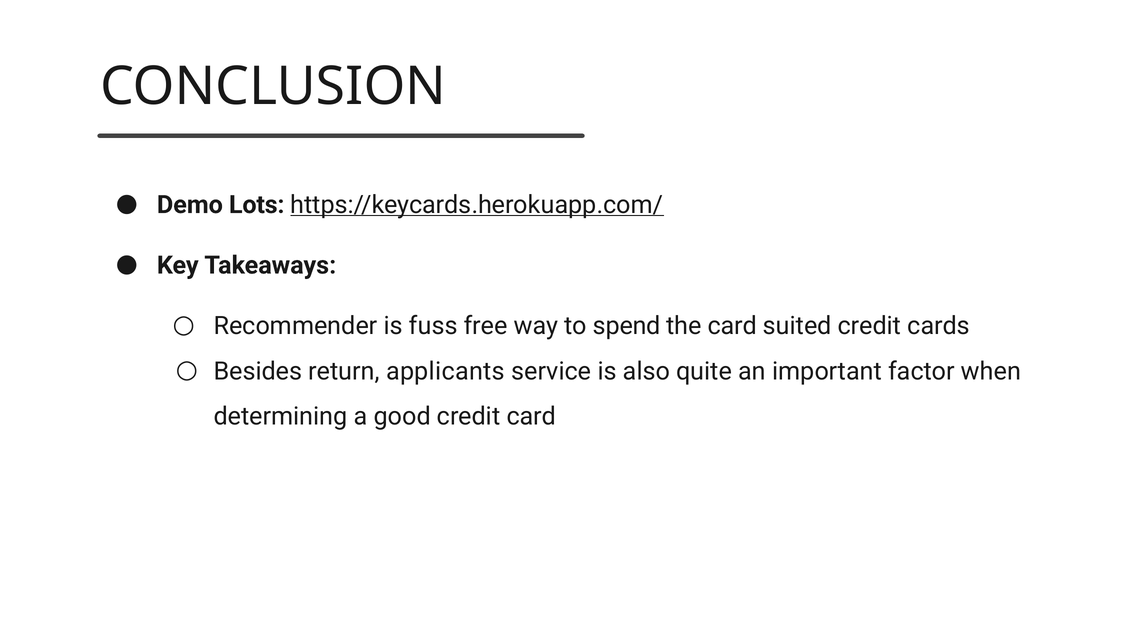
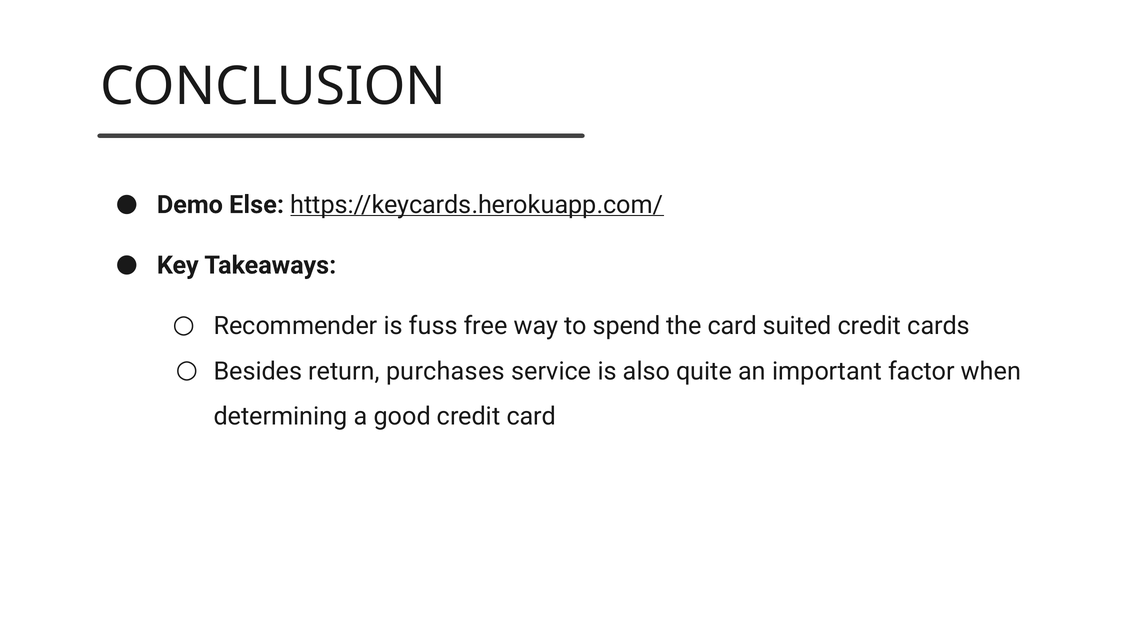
Lots: Lots -> Else (257, 205)
applicants: applicants -> purchases (445, 372)
